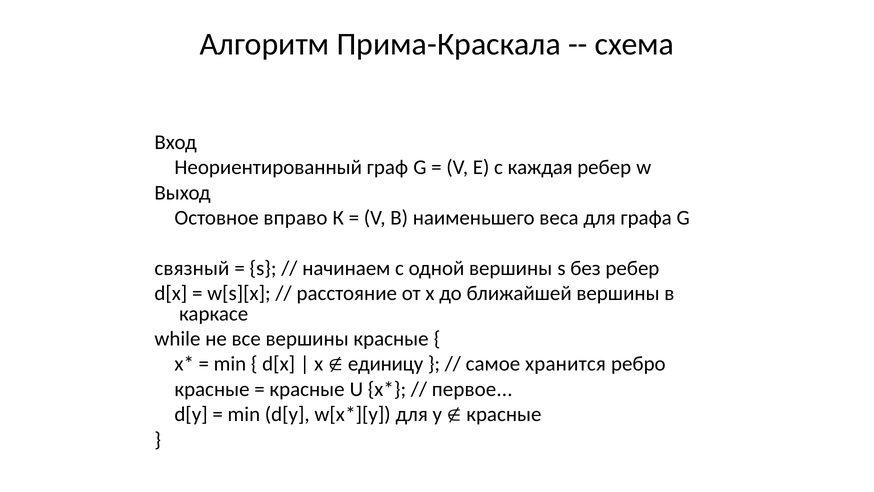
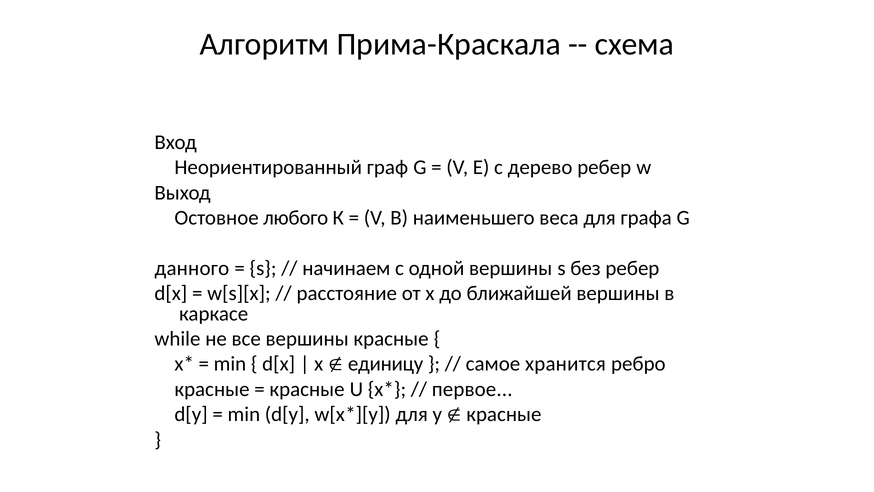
каждая: каждая -> дерево (540, 167)
вправо: вправо -> любого (296, 218)
связный: связный -> данного (192, 268)
